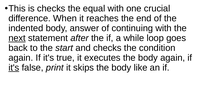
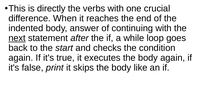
is checks: checks -> directly (51, 8)
equal: equal -> verbs (94, 8)
it's underline: present -> none (14, 67)
